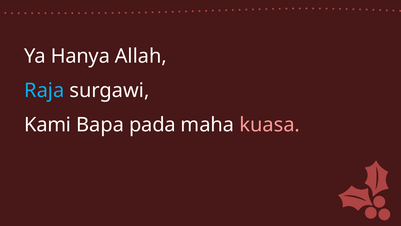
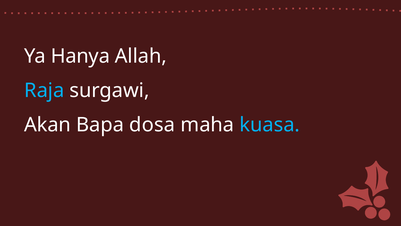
Kami: Kami -> Akan (48, 125)
pada: pada -> dosa (152, 125)
kuasa colour: pink -> light blue (270, 125)
